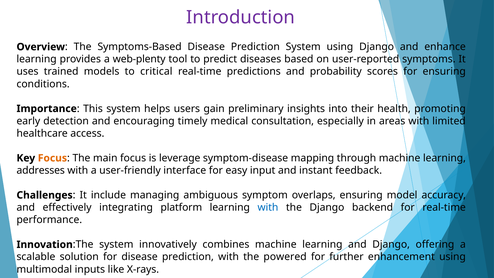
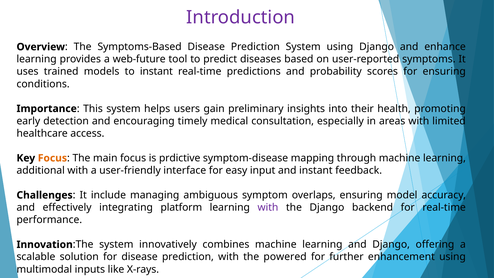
web-plenty: web-plenty -> web-future (139, 59)
to critical: critical -> instant (156, 72)
leverage: leverage -> prdictive (180, 158)
addresses: addresses -> additional (41, 170)
with colour: blue -> purple (268, 207)
